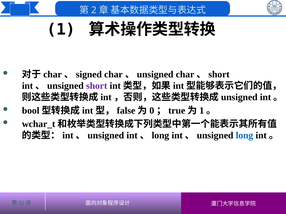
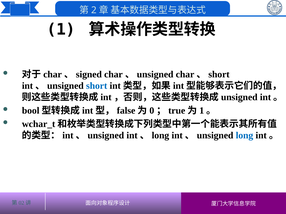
short colour: purple -> blue (97, 86)
